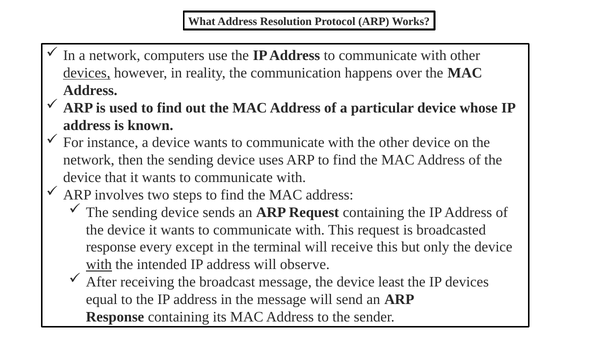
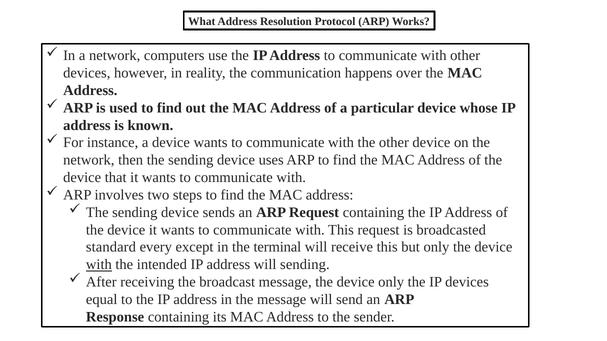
devices underline: present -> none (87, 73)
response: response -> standard (111, 248)
will observe: observe -> sending (305, 265)
device least: least -> only (391, 282)
